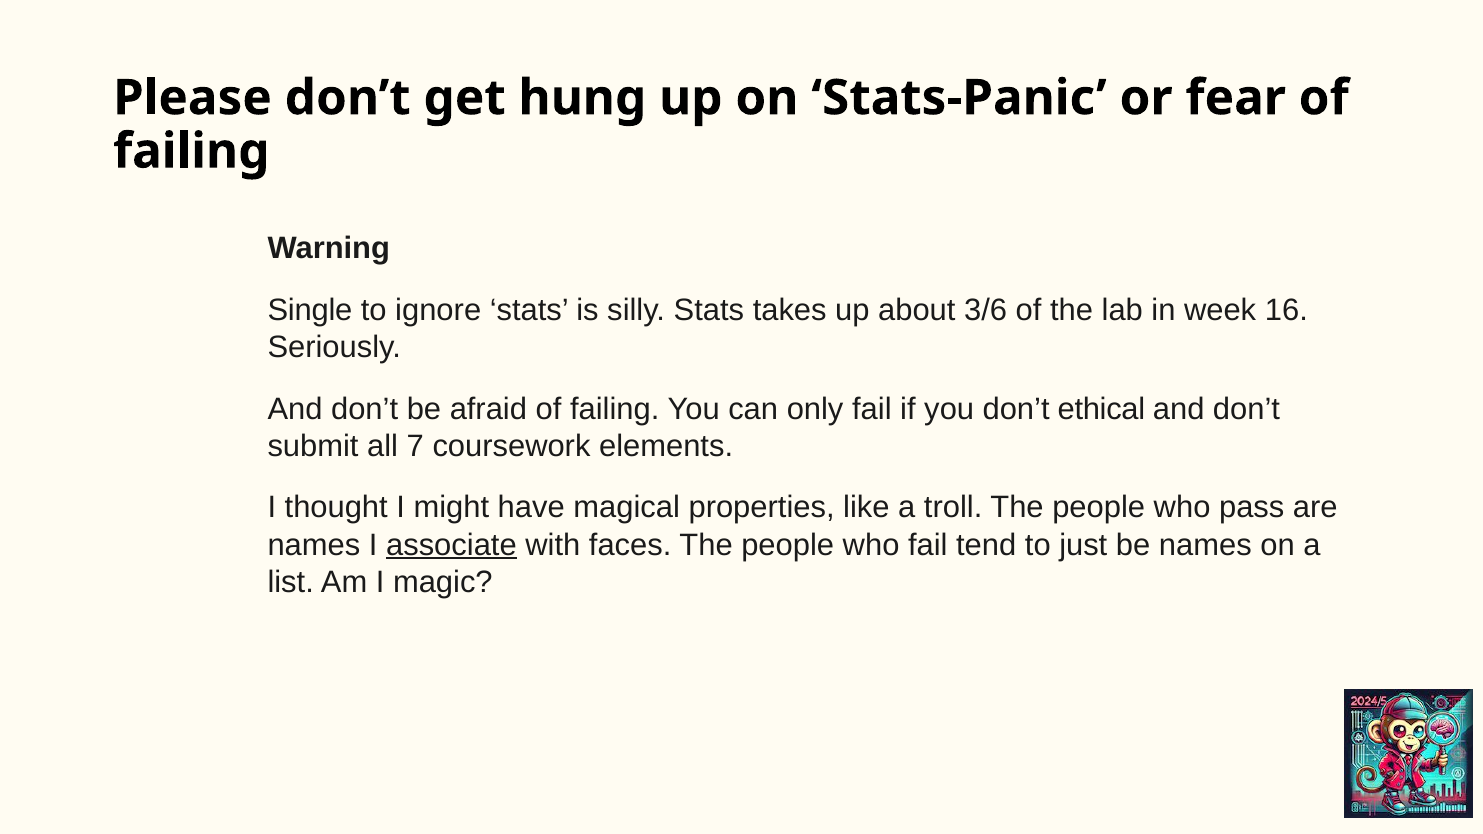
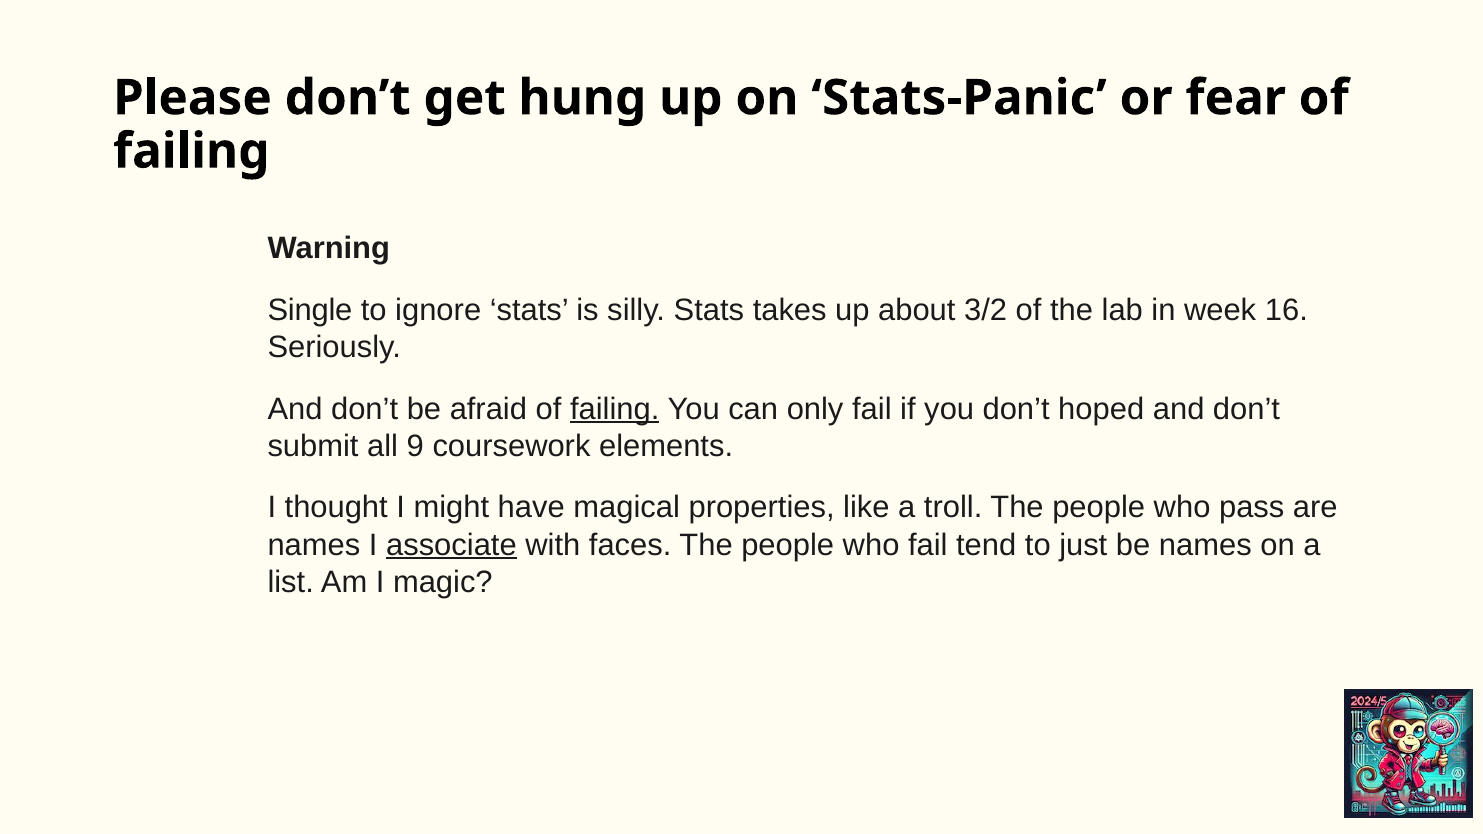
3/6: 3/6 -> 3/2 (986, 310)
failing underline: none -> present (615, 409)
ethical: ethical -> hoped (1101, 409)
7: 7 -> 9 (415, 446)
